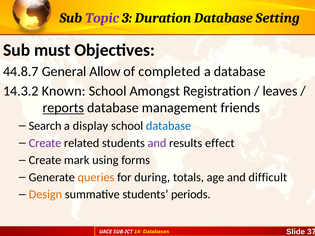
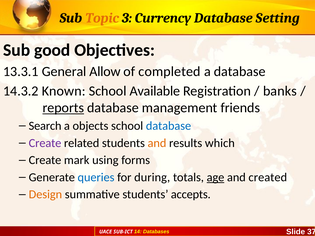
Topic colour: purple -> orange (102, 18)
Duration: Duration -> Currency (163, 18)
must: must -> good (52, 50)
44.8.7: 44.8.7 -> 13.3.1 (21, 72)
Amongst: Amongst -> Available (155, 91)
leaves: leaves -> banks (280, 91)
display: display -> objects (90, 126)
and colour: purple -> orange (157, 143)
effect: effect -> which (220, 143)
queries colour: orange -> blue (96, 177)
age underline: none -> present (215, 177)
difficult: difficult -> created (268, 177)
periods: periods -> accepts (191, 195)
